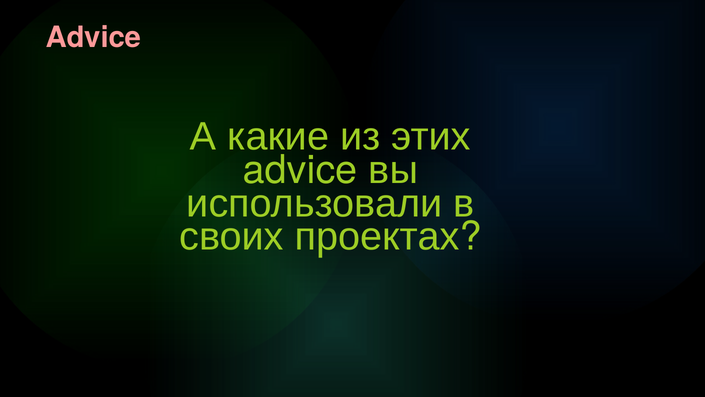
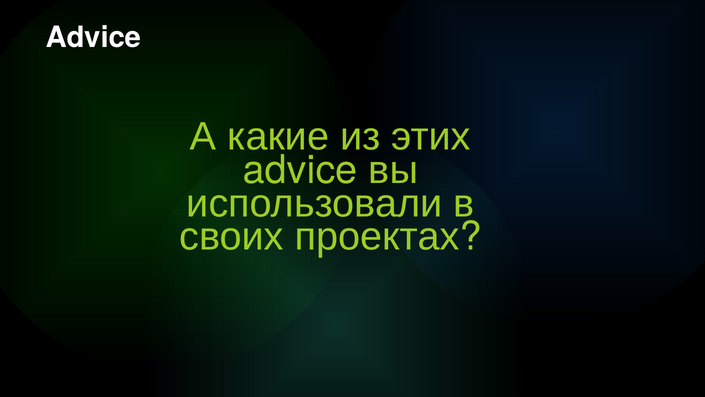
Advice colour: pink -> white (93, 38)
